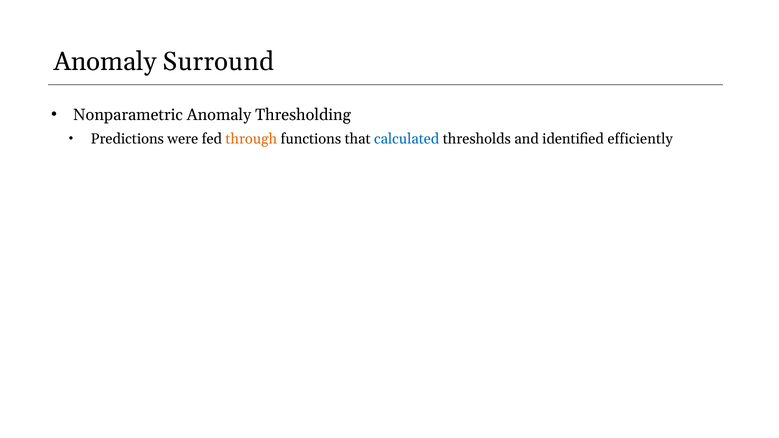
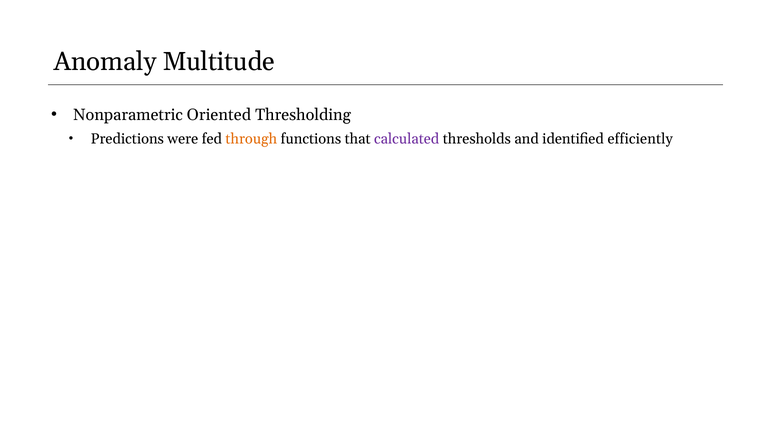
Surround: Surround -> Multitude (219, 61)
Nonparametric Anomaly: Anomaly -> Oriented (219, 115)
calculated colour: blue -> purple (407, 139)
